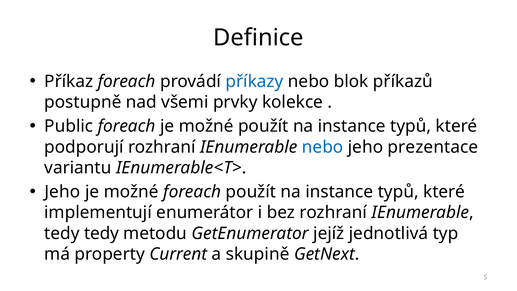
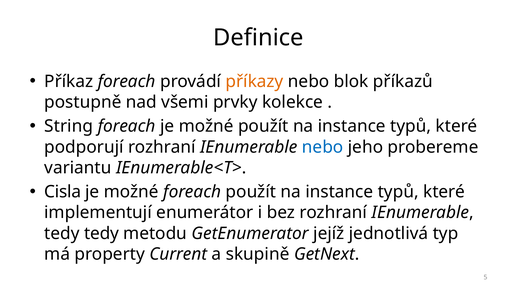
příkazy colour: blue -> orange (254, 81)
Public: Public -> String (69, 126)
prezentace: prezentace -> probereme (433, 147)
Jeho: Jeho -> Cisla (63, 192)
